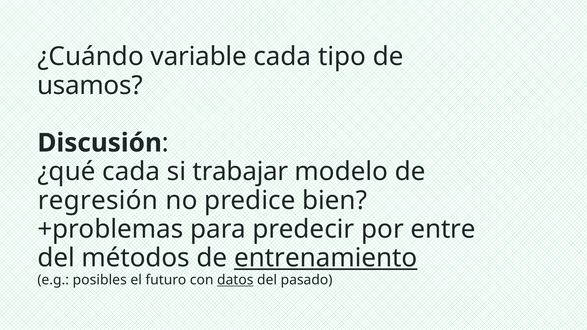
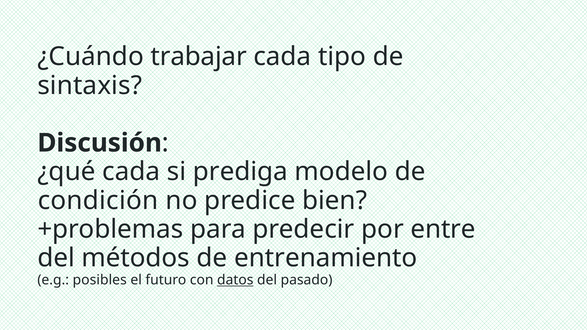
variable: variable -> trabajar (199, 57)
usamos: usamos -> sintaxis (90, 85)
trabajar: trabajar -> prediga (240, 172)
regresión: regresión -> condición (98, 201)
entrenamiento underline: present -> none (326, 258)
